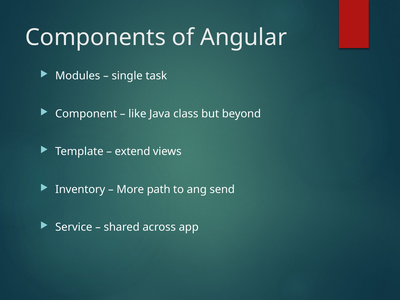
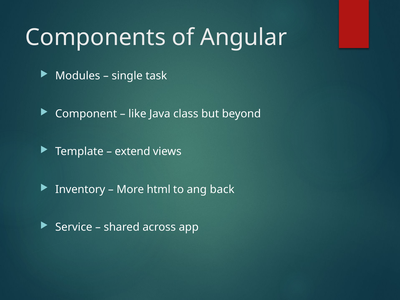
path: path -> html (159, 189)
send: send -> back (222, 189)
